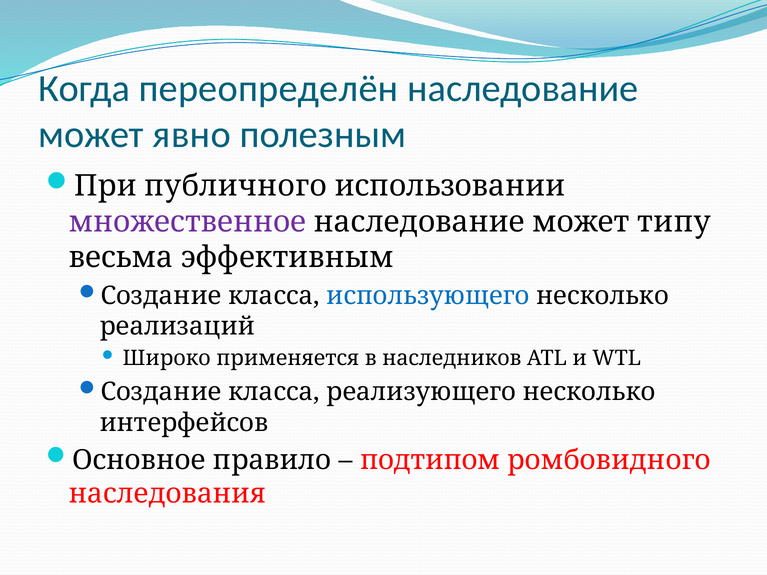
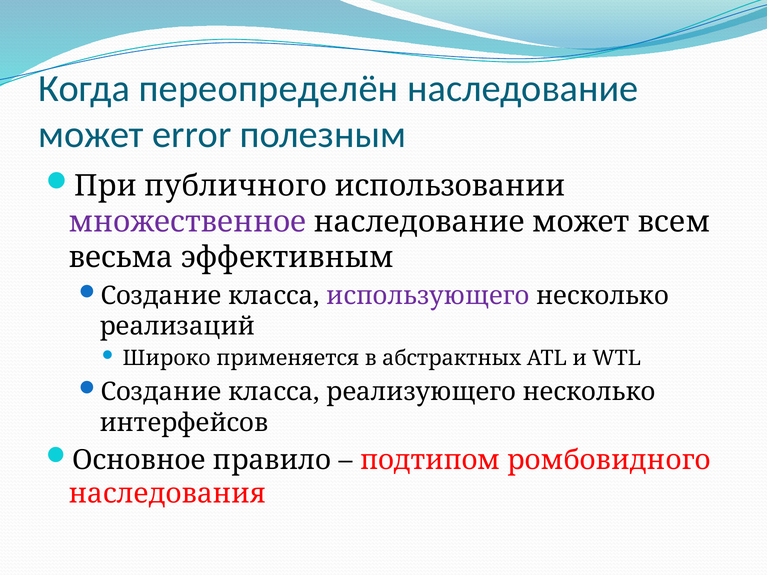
явно: явно -> error (192, 135)
типу: типу -> всем (674, 222)
использующего colour: blue -> purple (428, 296)
наследников: наследников -> абстрактных (452, 359)
